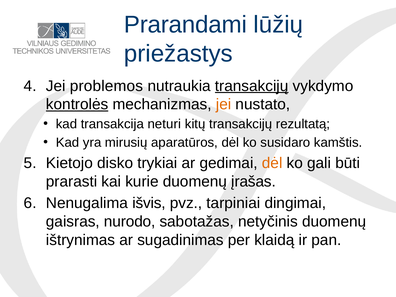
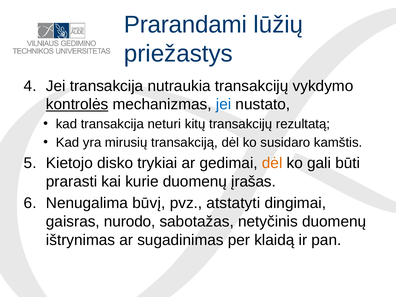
Jei problemos: problemos -> transakcija (107, 86)
transakcijų underline: present -> none (252, 86)
jei colour: orange -> blue (224, 104)
aparatūros: aparatūros -> transakciją (184, 143)
išvis: išvis -> būvį (149, 203)
tarpiniai: tarpiniai -> atstatyti (233, 203)
